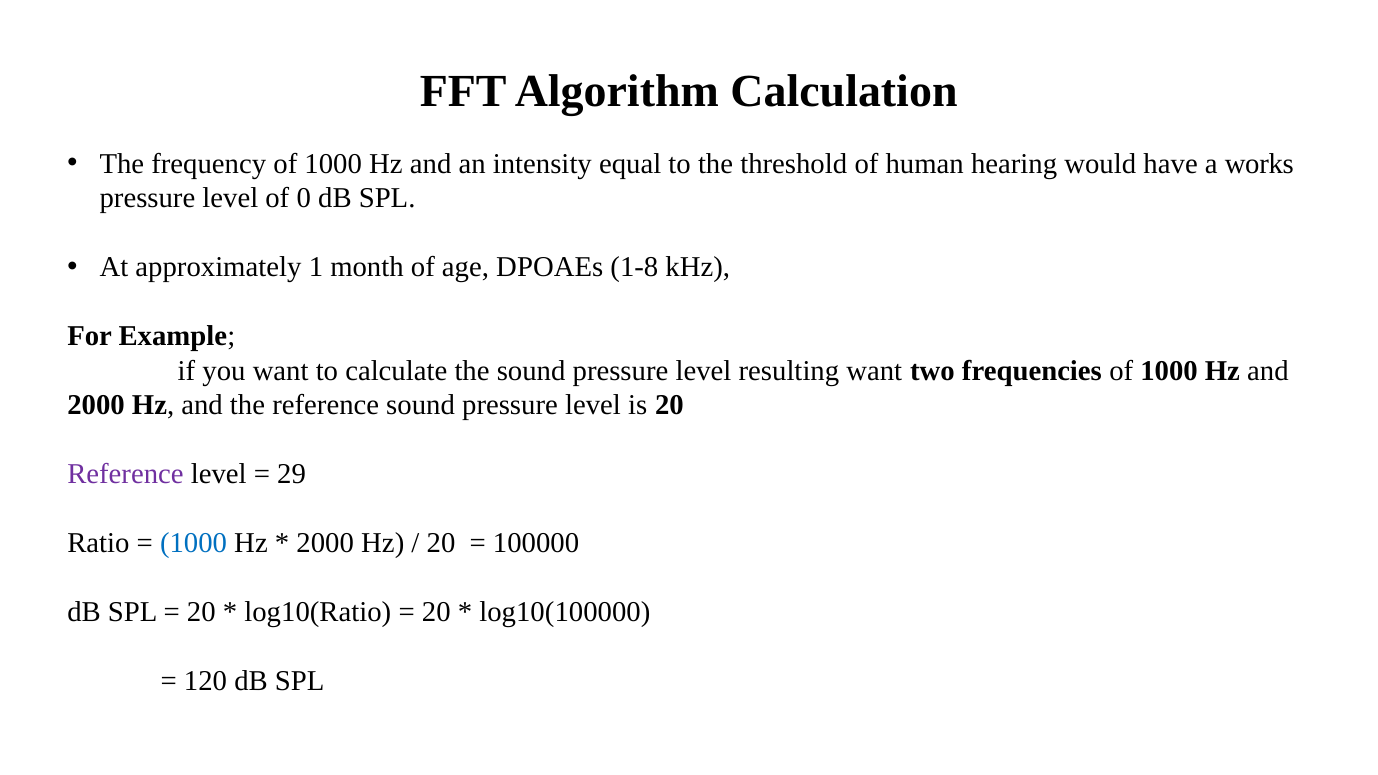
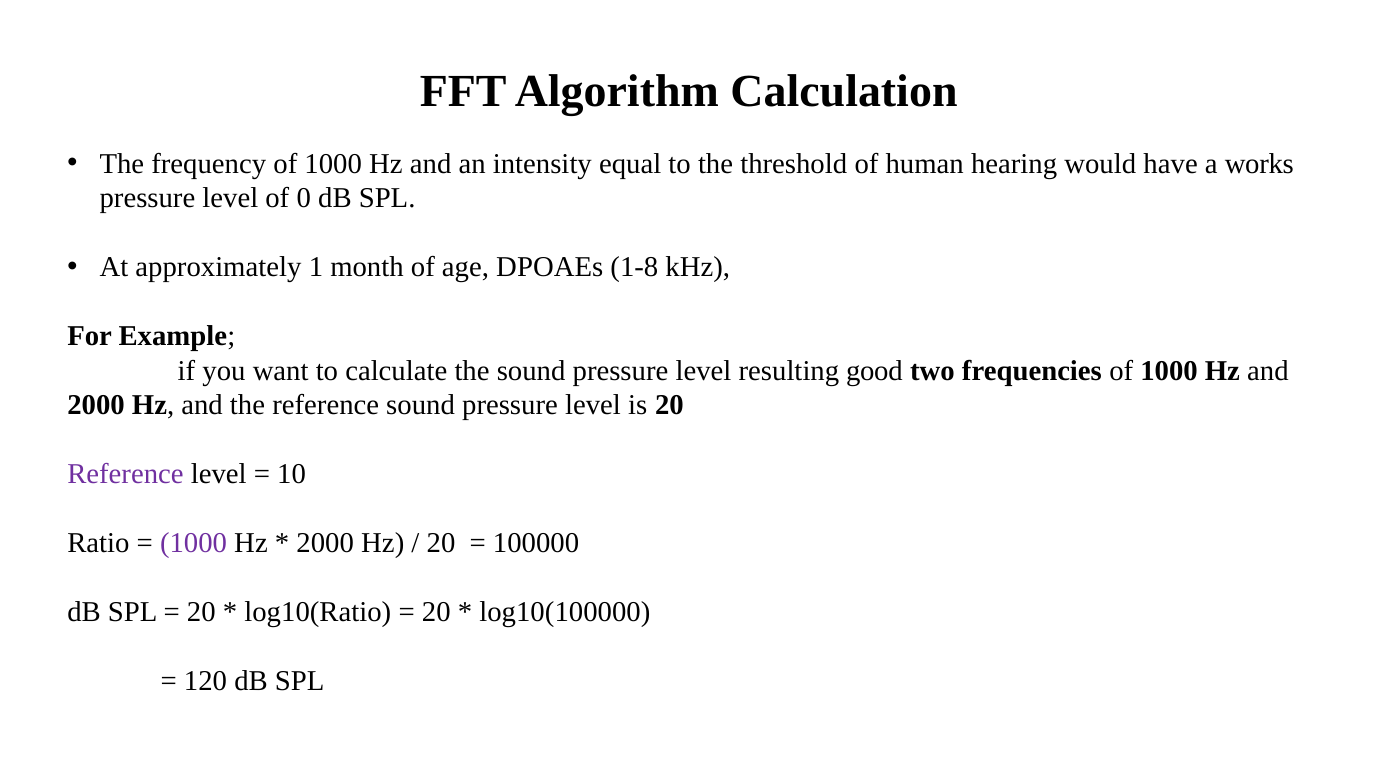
resulting want: want -> good (874, 371)
29: 29 -> 10 (292, 474)
1000 colour: blue -> purple (194, 543)
